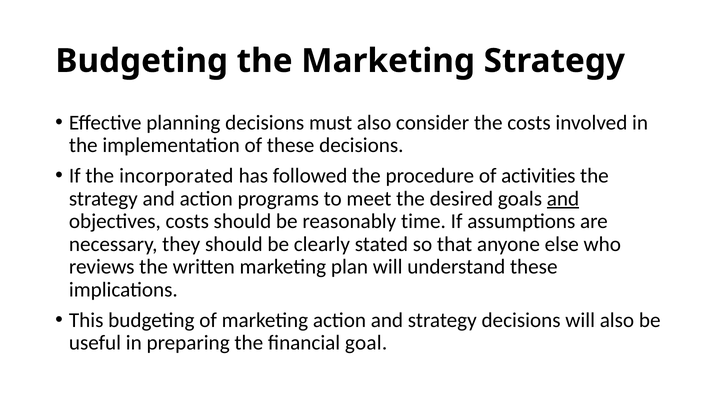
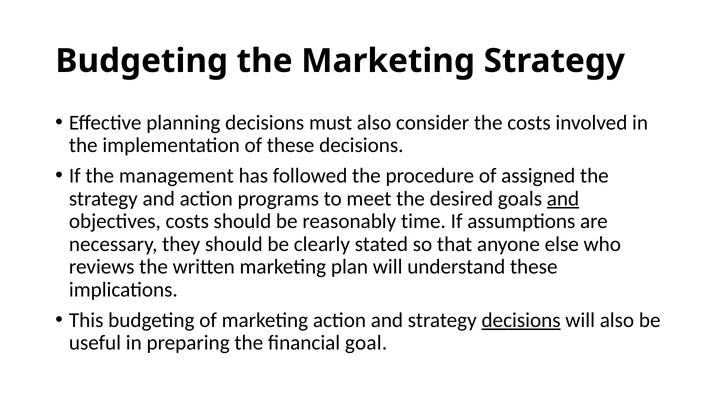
incorporated: incorporated -> management (176, 176)
activities: activities -> assigned (538, 176)
decisions underline: none -> present (521, 320)
